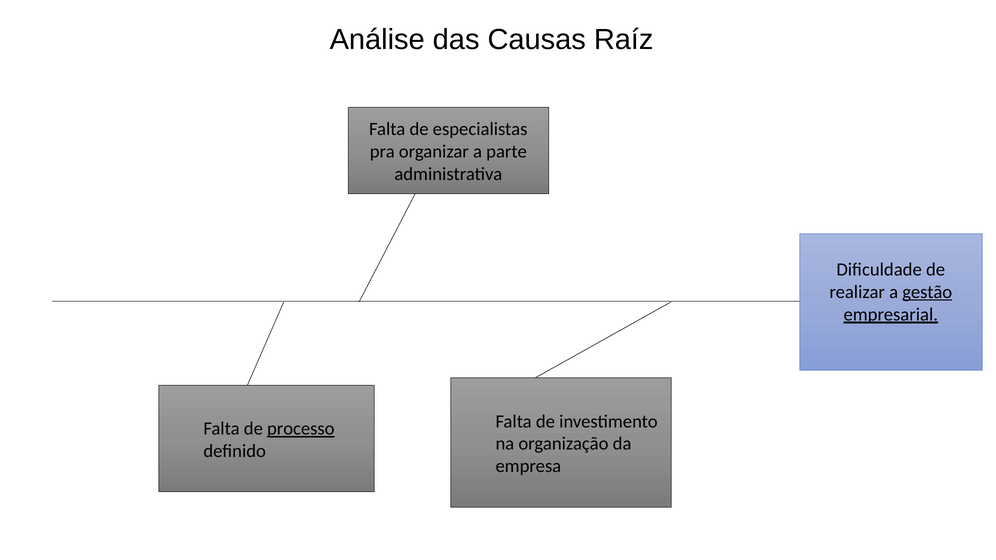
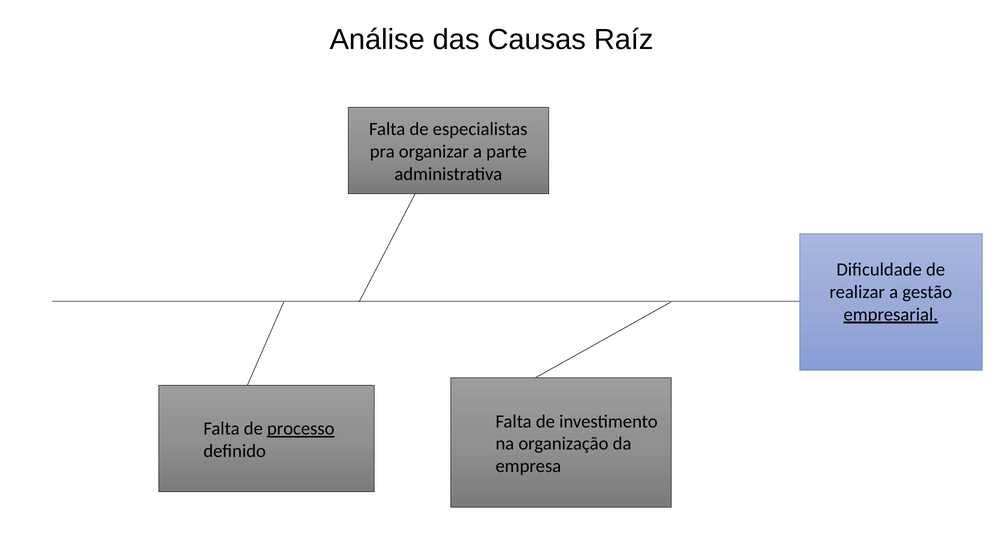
gestão underline: present -> none (927, 292)
